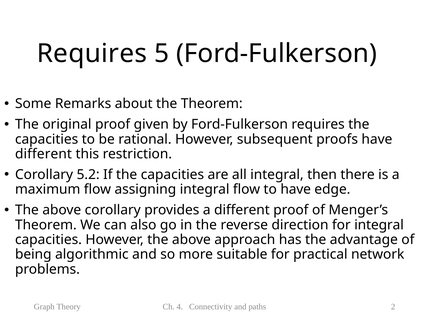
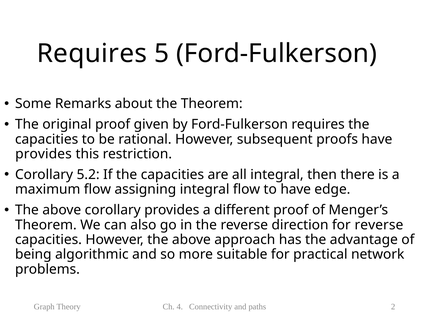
different: different -> provides (43, 154)
for integral: integral -> reverse (379, 225)
